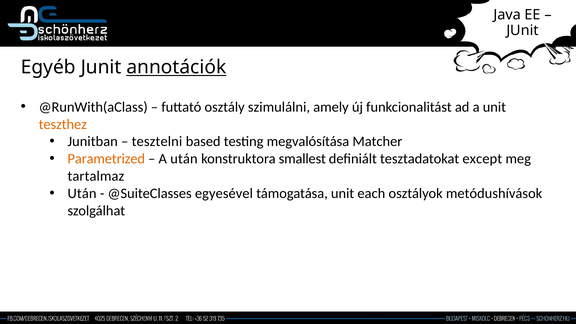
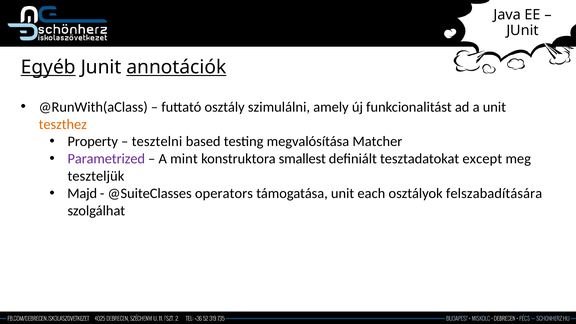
Egyéb underline: none -> present (48, 67)
Junitban: Junitban -> Property (93, 142)
Parametrized colour: orange -> purple (106, 159)
A után: után -> mint (184, 159)
tartalmaz: tartalmaz -> teszteljük (96, 176)
Után: Után -> Majd (82, 193)
egyesével: egyesével -> operators (224, 193)
metódushívások: metódushívások -> felszabadítására (494, 193)
